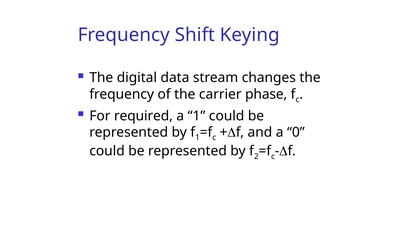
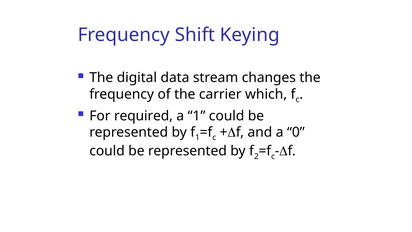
phase: phase -> which (266, 94)
